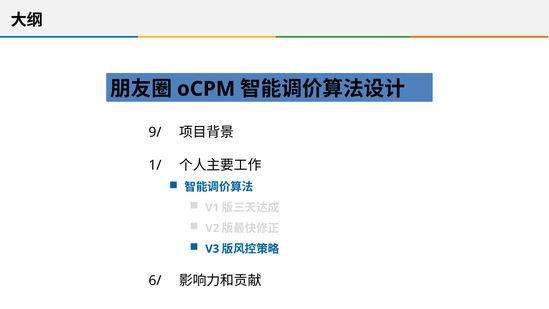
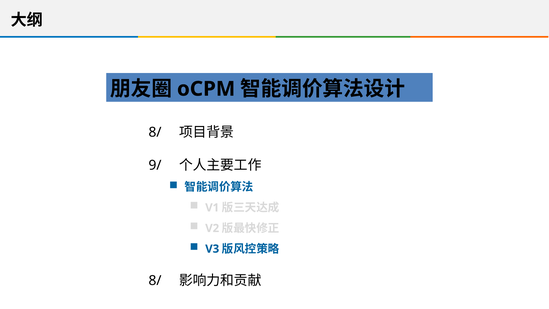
9/: 9/ -> 8/ (155, 132)
1/: 1/ -> 9/ (155, 165)
6/: 6/ -> 8/ (155, 281)
